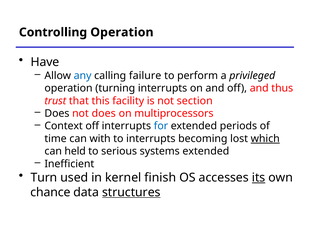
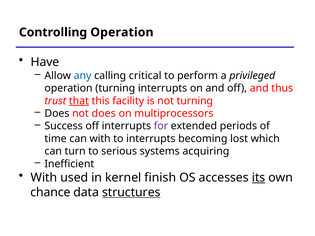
failure: failure -> critical (145, 76)
that underline: none -> present (79, 101)
not section: section -> turning (195, 101)
Context: Context -> Success (64, 126)
for colour: blue -> purple (161, 126)
which underline: present -> none (265, 139)
held: held -> turn (75, 151)
systems extended: extended -> acquiring (206, 151)
Turn: Turn -> With (44, 178)
